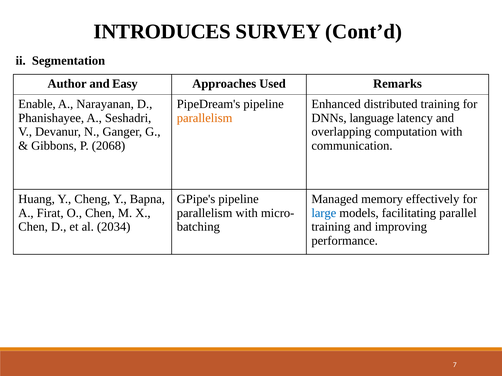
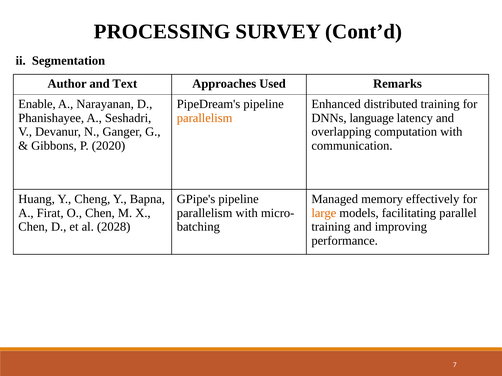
INTRODUCES: INTRODUCES -> PROCESSING (162, 32)
Easy: Easy -> Text (125, 84)
2068: 2068 -> 2020 (109, 146)
large colour: blue -> orange (324, 213)
2034: 2034 -> 2028 (114, 227)
